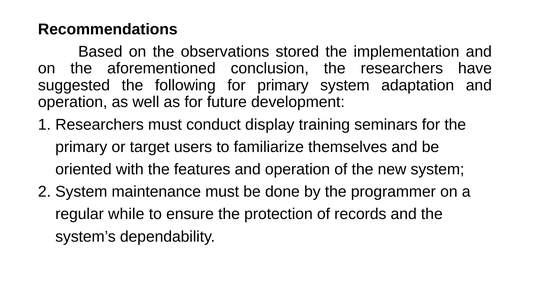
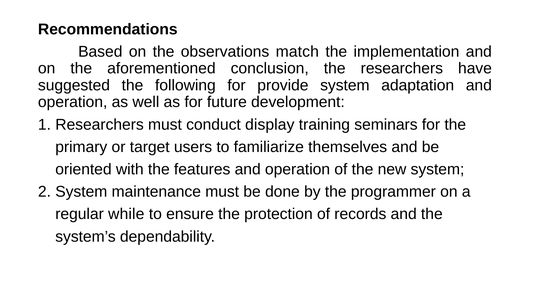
stored: stored -> match (297, 52)
for primary: primary -> provide (283, 85)
